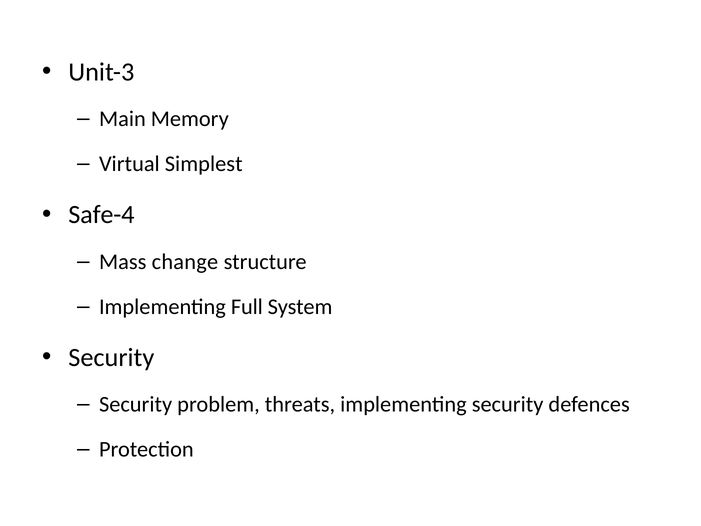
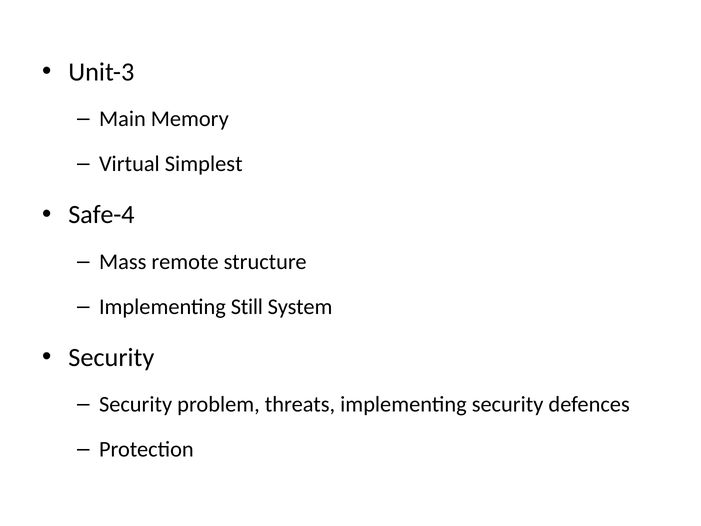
change: change -> remote (185, 262)
Full: Full -> Still (247, 307)
